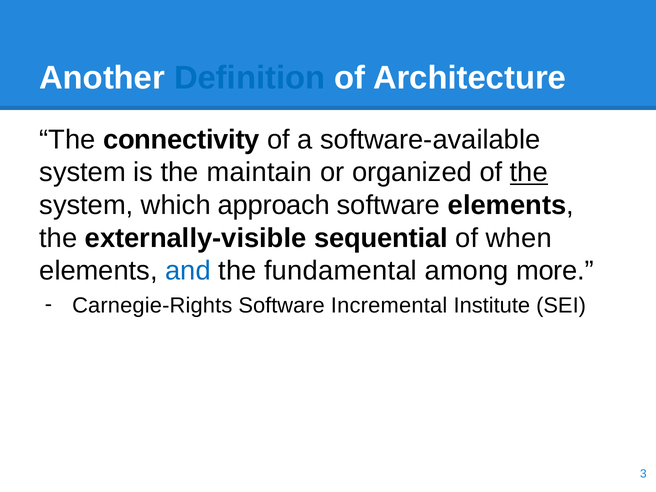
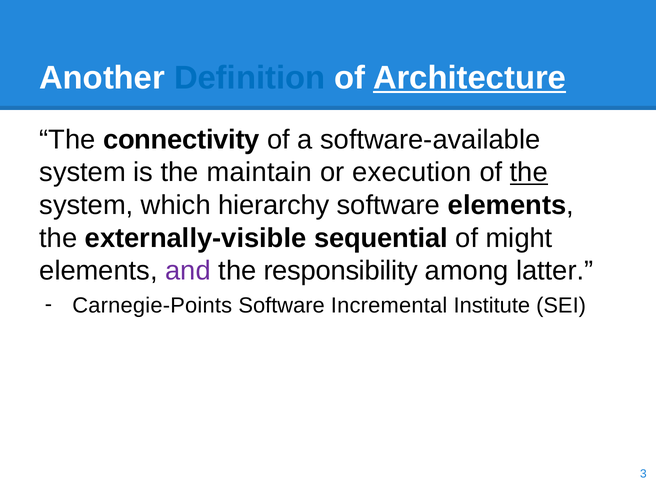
Architecture underline: none -> present (470, 78)
organized: organized -> execution (412, 172)
approach: approach -> hierarchy (274, 205)
when: when -> might (519, 238)
and colour: blue -> purple (188, 271)
fundamental: fundamental -> responsibility (341, 271)
more: more -> latter (555, 271)
Carnegie-Rights: Carnegie-Rights -> Carnegie-Points (152, 305)
